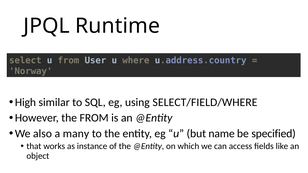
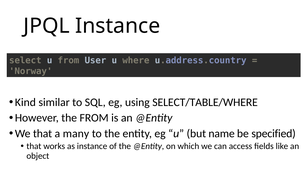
JPQL Runtime: Runtime -> Instance (118, 26)
High: High -> Kind (25, 102)
SELECT/FIELD/WHERE: SELECT/FIELD/WHERE -> SELECT/TABLE/WHERE (205, 102)
We also: also -> that (43, 134)
